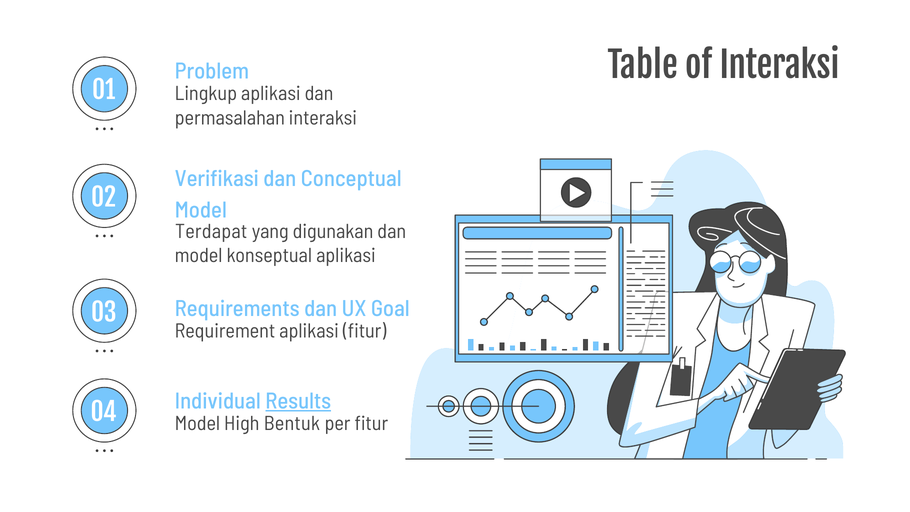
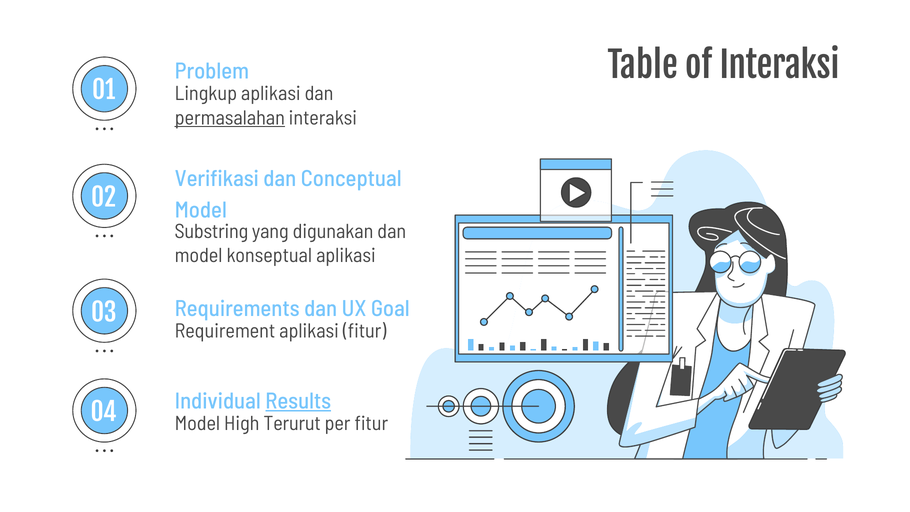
permasalahan underline: none -> present (230, 118)
Terdapat: Terdapat -> Substring (211, 231)
Bentuk: Bentuk -> Terurut (292, 423)
